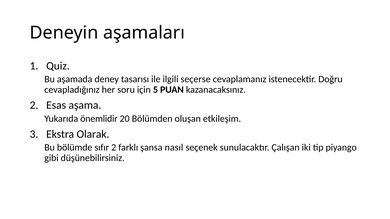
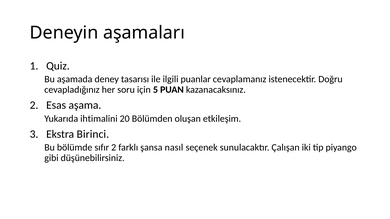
seçerse: seçerse -> puanlar (196, 79)
önemlidir: önemlidir -> ihtimalini (99, 119)
Olarak: Olarak -> Birinci (93, 134)
